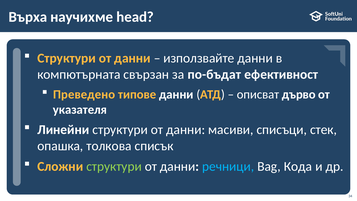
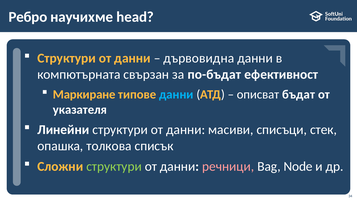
Върха: Върха -> Ребро (28, 17)
използвайте: използвайте -> дървовидна (199, 58)
Преведено: Преведено -> Маркиране (84, 94)
данни colour: white -> light blue (176, 94)
дърво: дърво -> бъдат (299, 94)
речници colour: light blue -> pink (228, 166)
Кода: Кода -> Node (298, 166)
